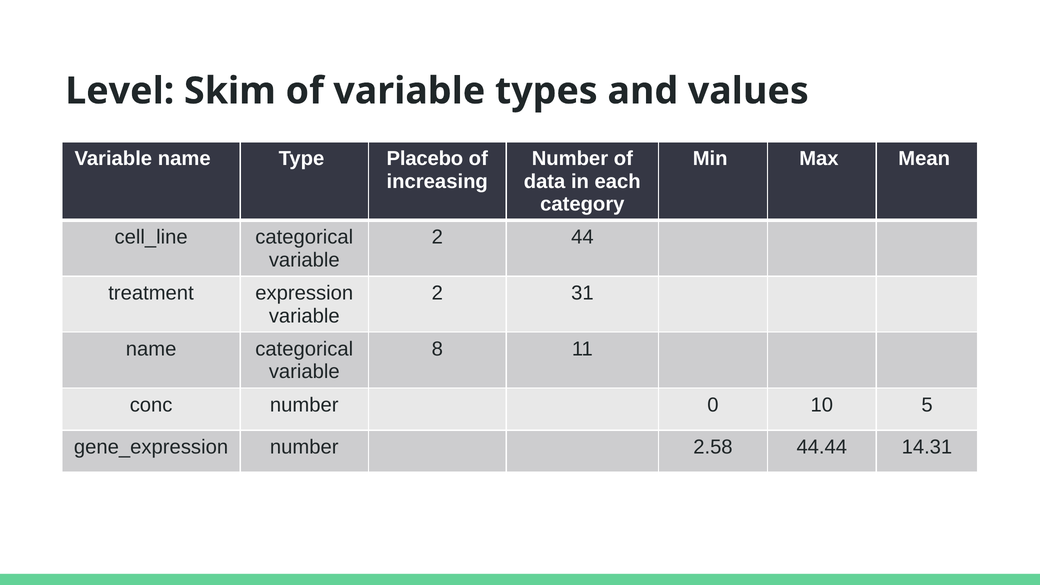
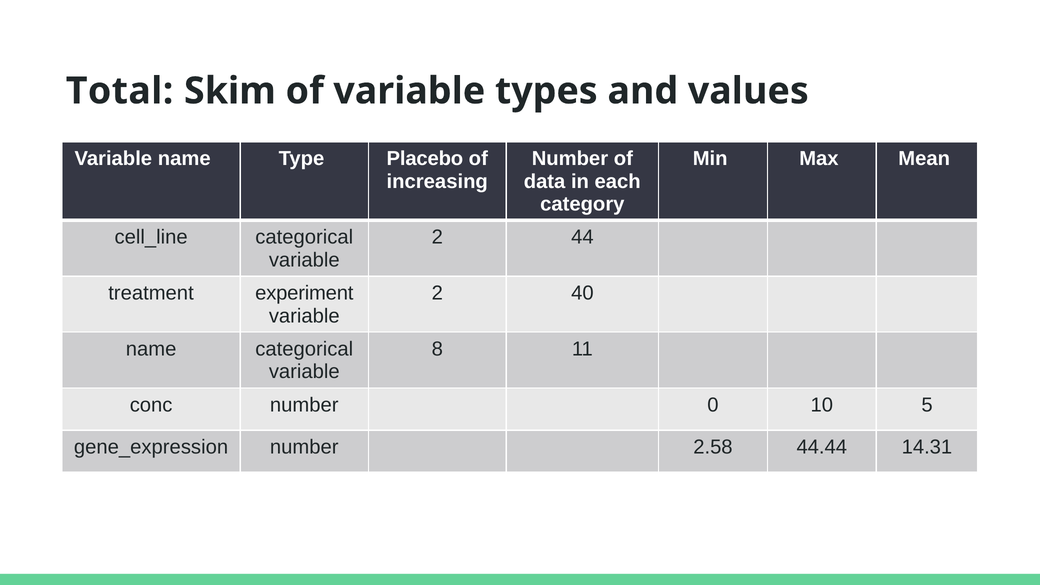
Level: Level -> Total (120, 91)
expression: expression -> experiment (304, 293)
31: 31 -> 40 (582, 293)
